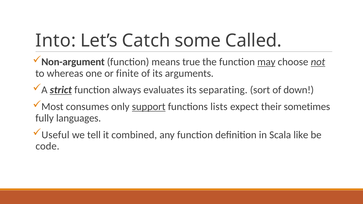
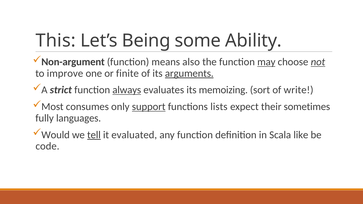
Into: Into -> This (56, 41)
Catch: Catch -> Being (146, 41)
Called: Called -> Ability (254, 41)
true: true -> also (191, 62)
whereas: whereas -> improve (65, 73)
arguments underline: none -> present (189, 73)
strict underline: present -> none (61, 90)
always underline: none -> present (127, 90)
separating: separating -> memoizing (223, 90)
down: down -> write (299, 90)
Useful: Useful -> Would (56, 135)
tell underline: none -> present (94, 135)
combined: combined -> evaluated (134, 135)
